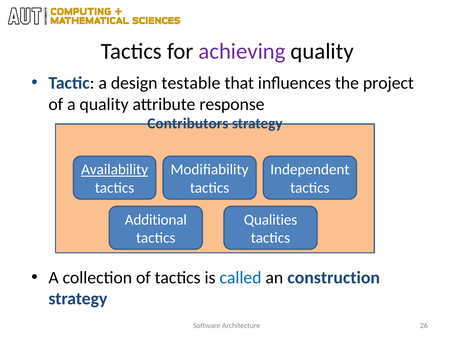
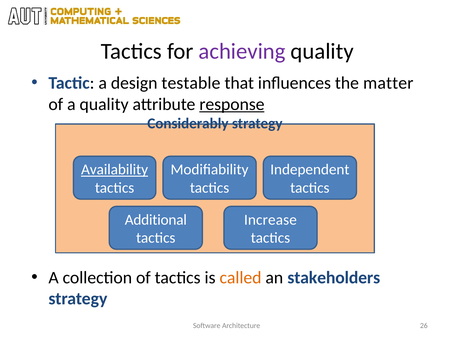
project: project -> matter (388, 83)
response underline: none -> present (232, 104)
Contributors: Contributors -> Considerably (188, 124)
Qualities: Qualities -> Increase (270, 220)
called colour: blue -> orange (241, 278)
construction: construction -> stakeholders (334, 278)
